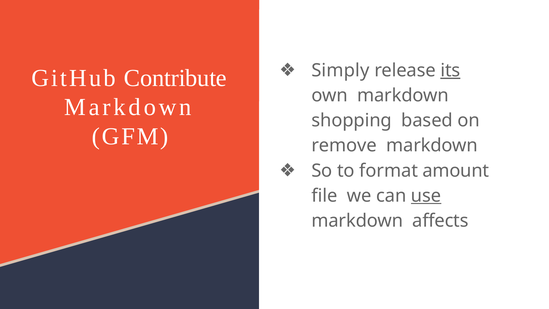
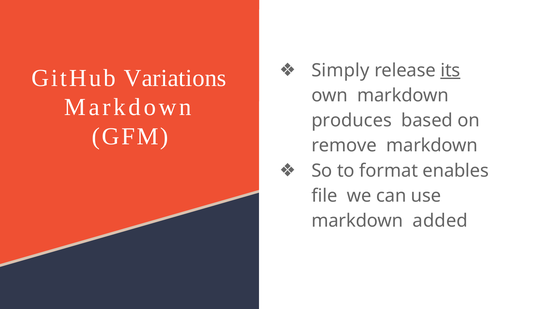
Contribute: Contribute -> Variations (175, 78)
shopping: shopping -> produces (352, 120)
amount: amount -> enables (456, 171)
use underline: present -> none (426, 196)
affects: affects -> added (440, 221)
